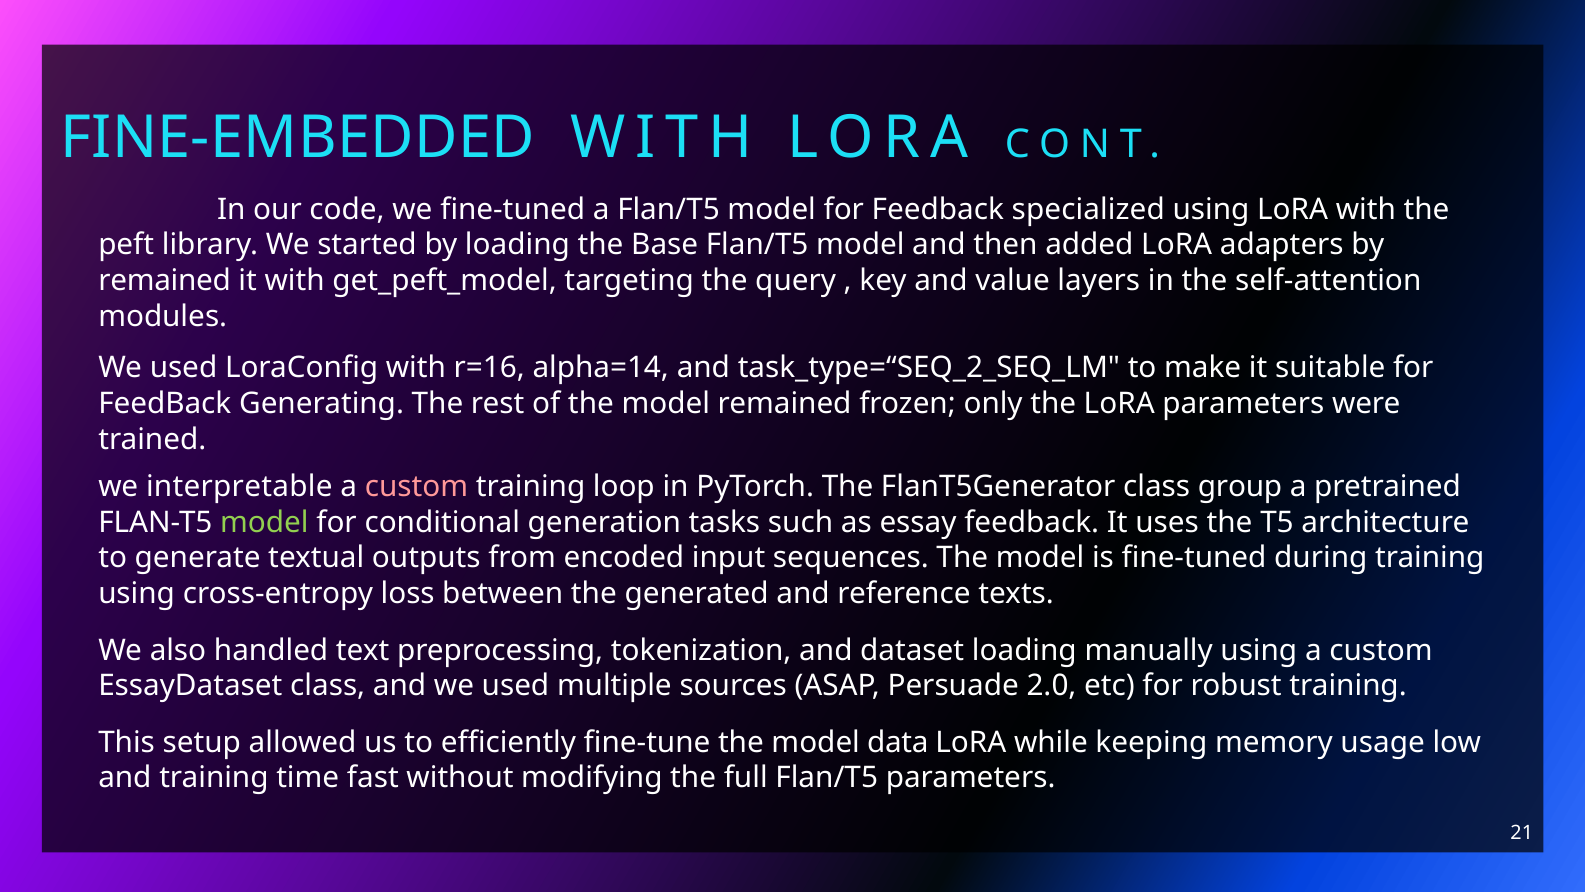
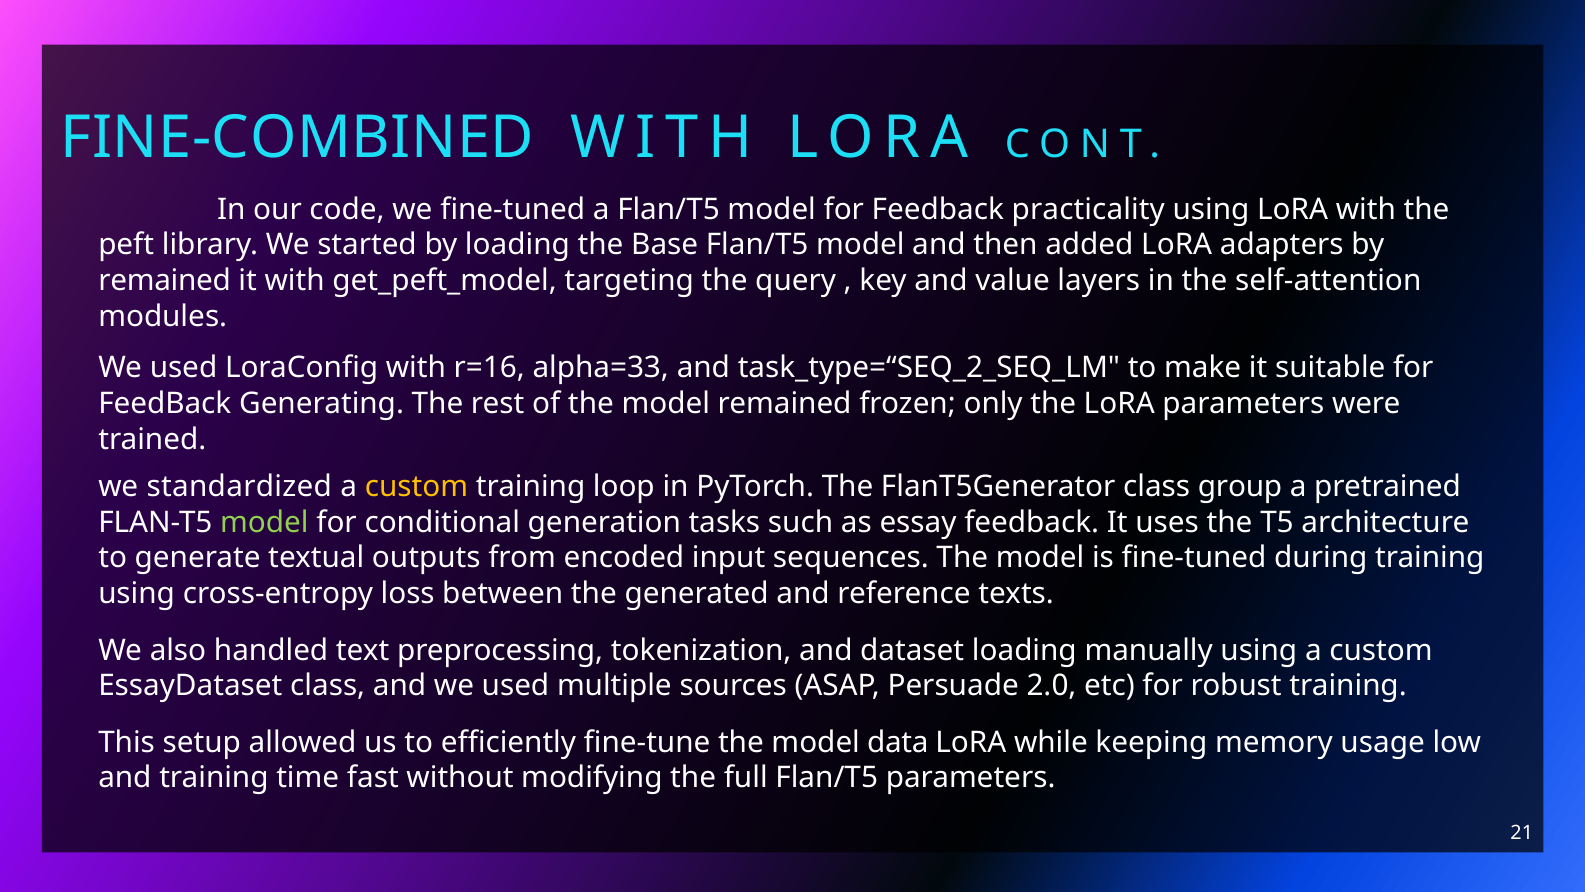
FINE-EMBEDDED: FINE-EMBEDDED -> FINE-COMBINED (297, 137)
specialized: specialized -> practicality (1088, 209)
alpha=14: alpha=14 -> alpha=33 (601, 368)
interpretable: interpretable -> standardized (239, 487)
custom colour: pink -> yellow (417, 487)
